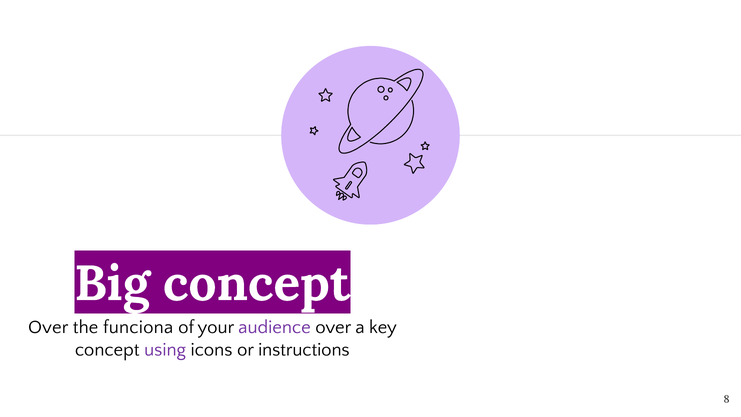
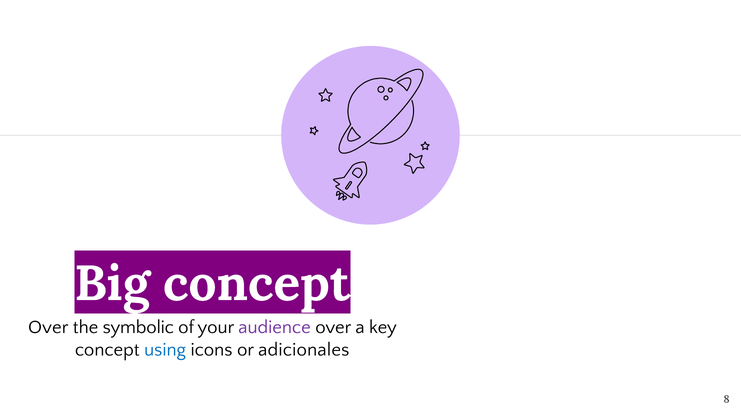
funciona: funciona -> symbolic (138, 327)
using colour: purple -> blue (165, 349)
instructions: instructions -> adicionales (304, 349)
